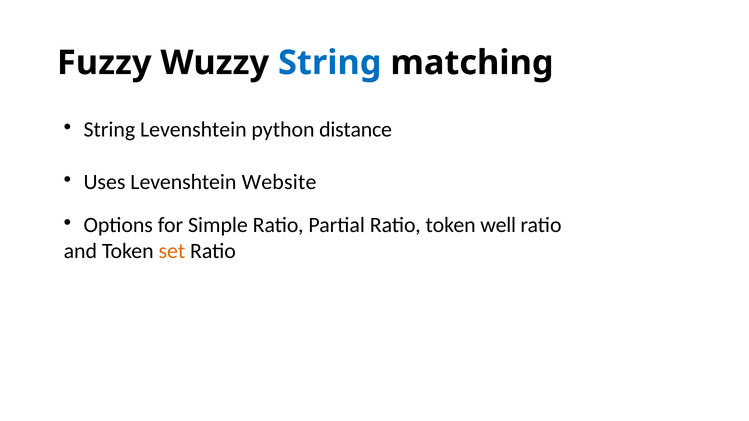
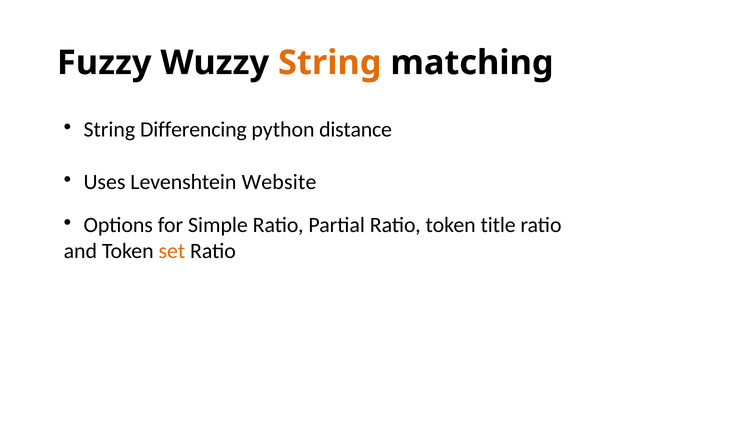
String colour: blue -> orange (330, 63)
String Levenshtein: Levenshtein -> Differencing (193, 130)
well: well -> title (498, 225)
